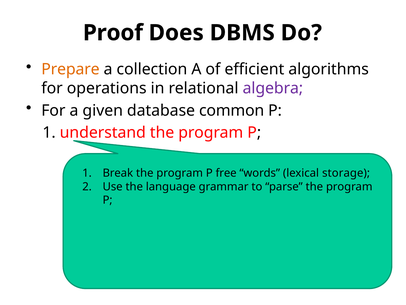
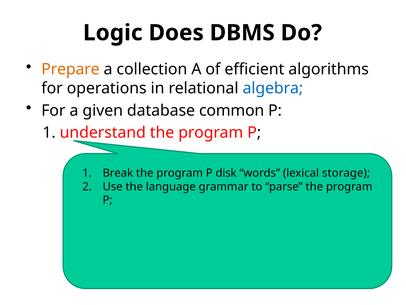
Proof: Proof -> Logic (113, 33)
algebra colour: purple -> blue (273, 88)
free: free -> disk (226, 173)
